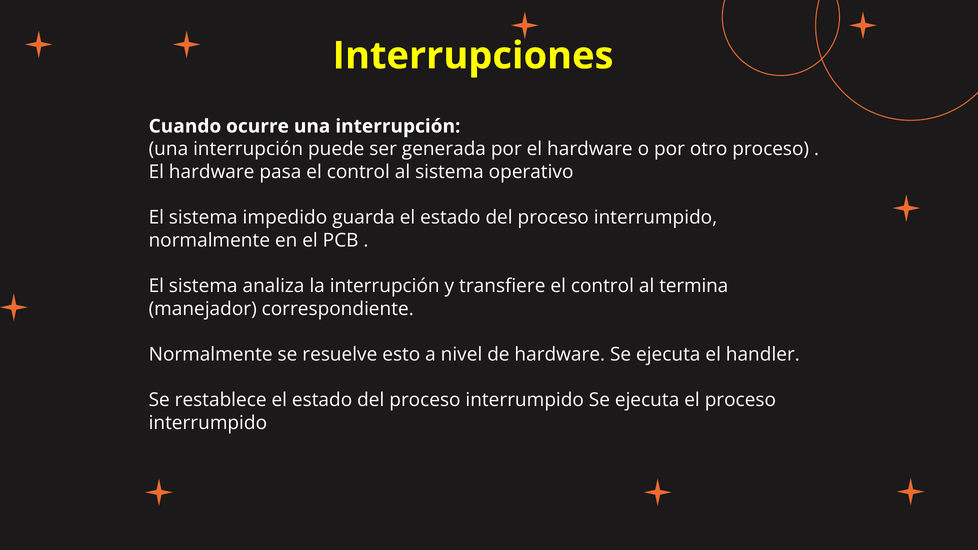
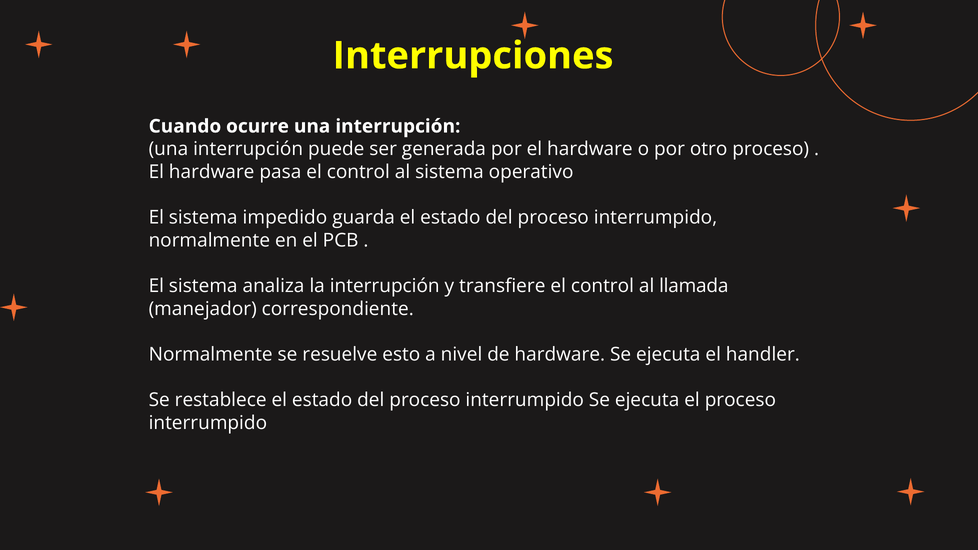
termina: termina -> llamada (694, 286)
